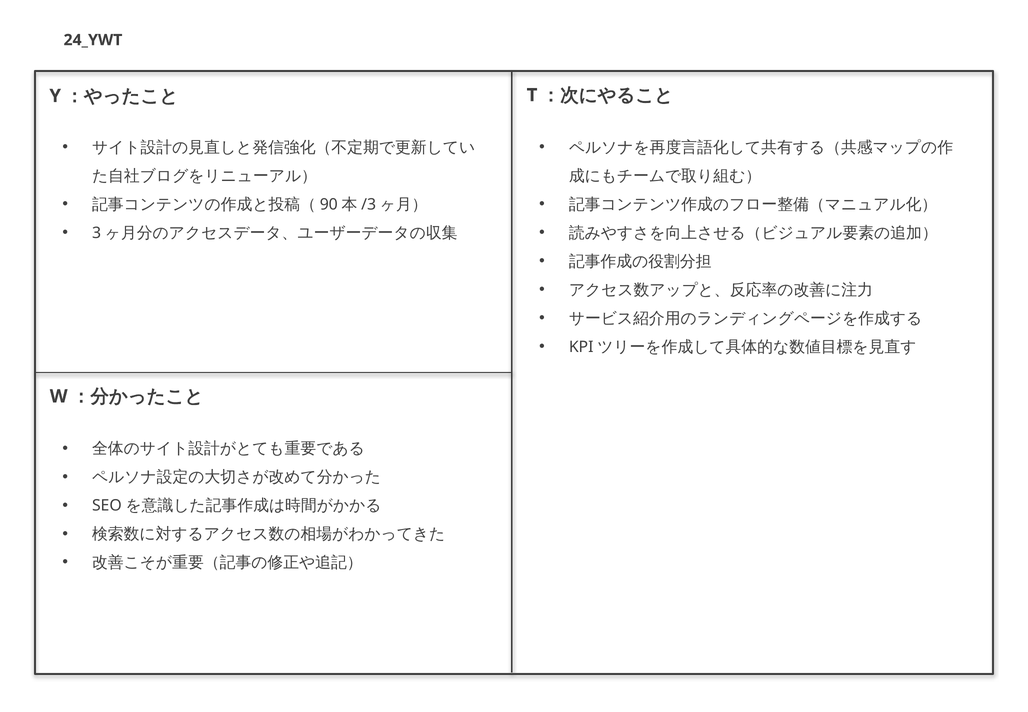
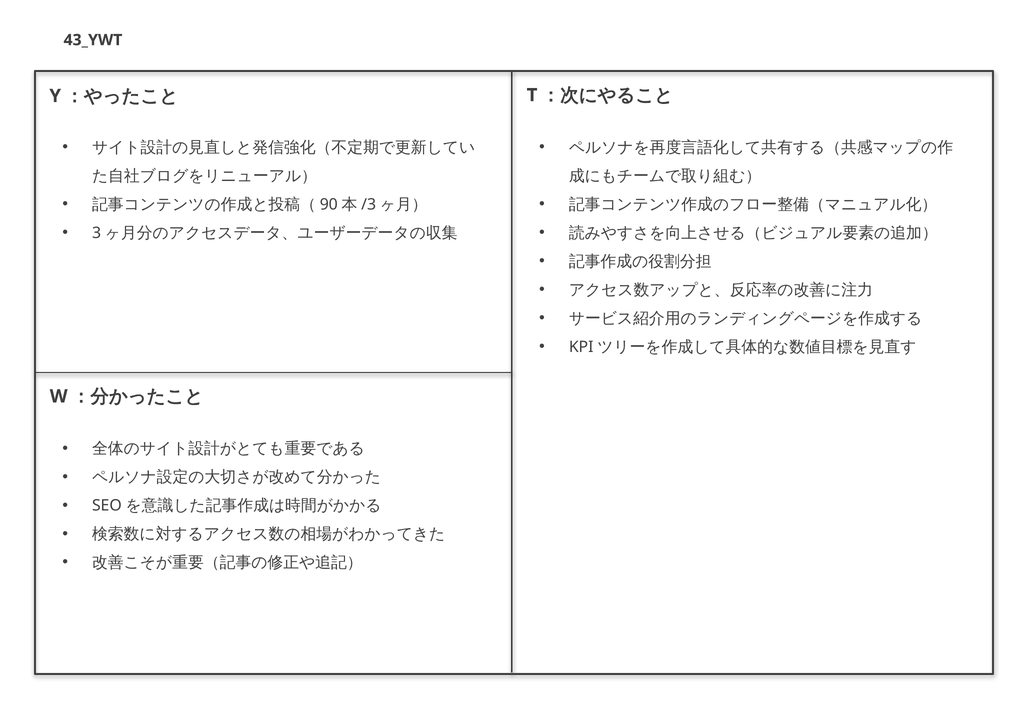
24_YWT: 24_YWT -> 43_YWT (93, 40)
